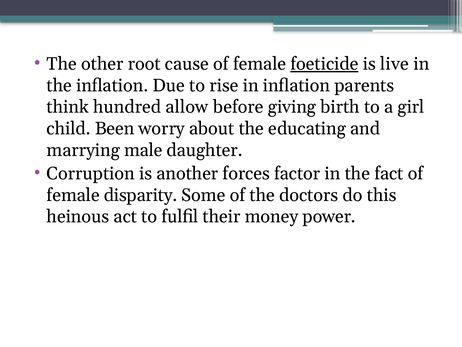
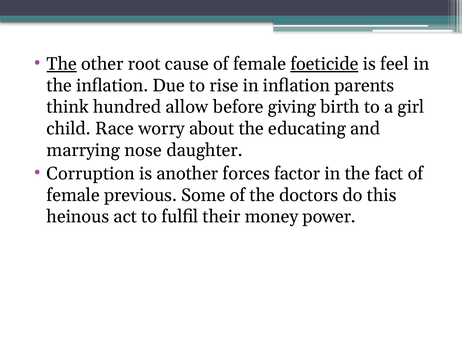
The underline: none -> present (62, 64)
live: live -> feel (395, 64)
Been: Been -> Race (115, 128)
male: male -> nose (143, 150)
disparity: disparity -> previous (140, 195)
